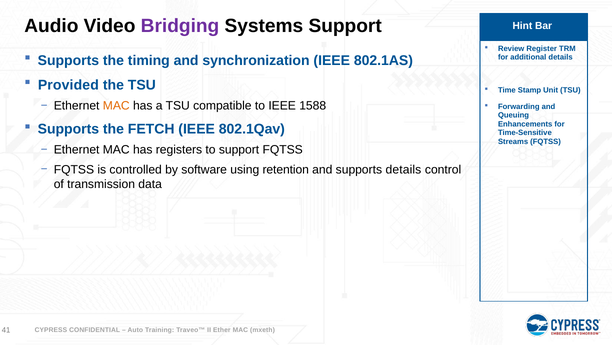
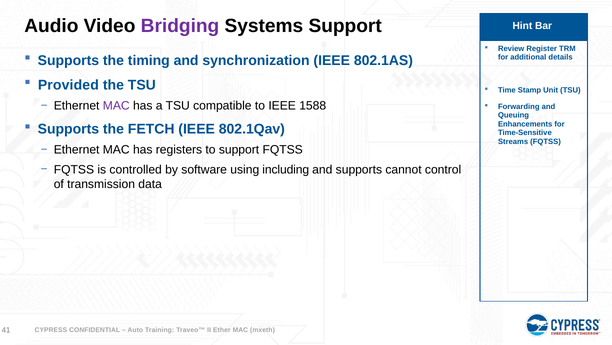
MAC colour: orange -> purple (116, 106)
retention: retention -> including (286, 169)
supports details: details -> cannot (404, 169)
